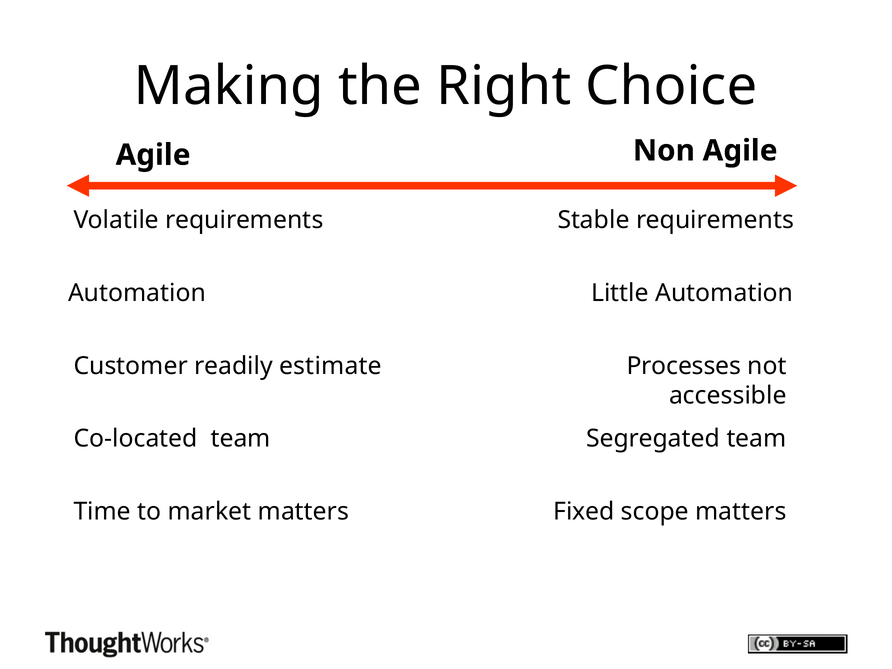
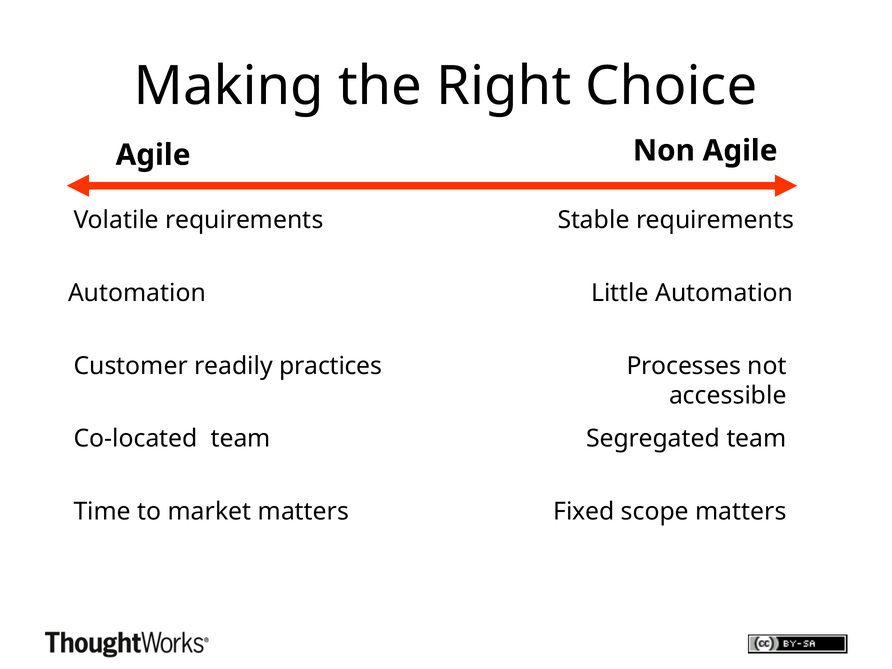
estimate: estimate -> practices (331, 366)
